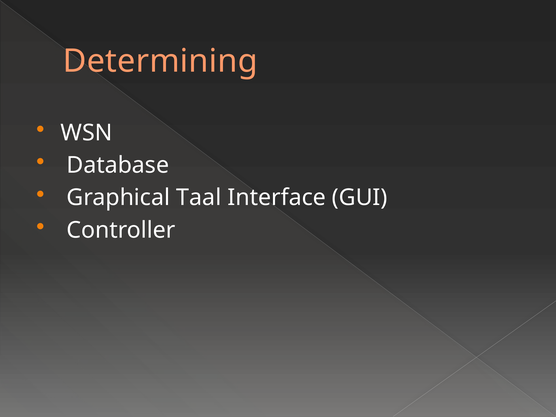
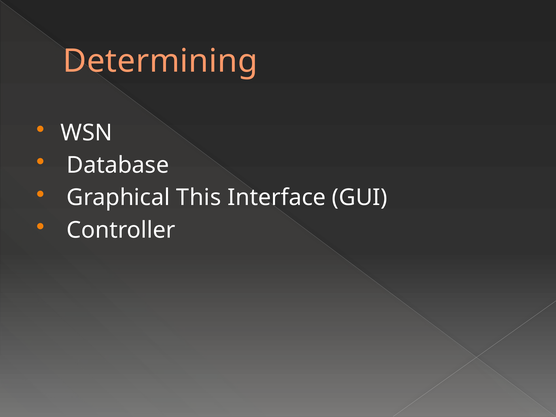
Taal: Taal -> This (199, 198)
